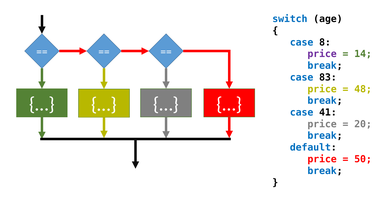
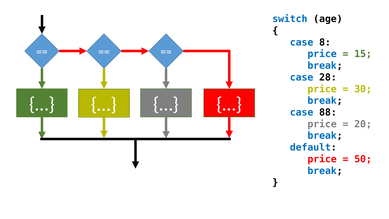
price colour: purple -> blue (322, 54)
14: 14 -> 15 (363, 54)
83: 83 -> 28 (328, 77)
48: 48 -> 30 (363, 89)
41: 41 -> 88 (328, 112)
